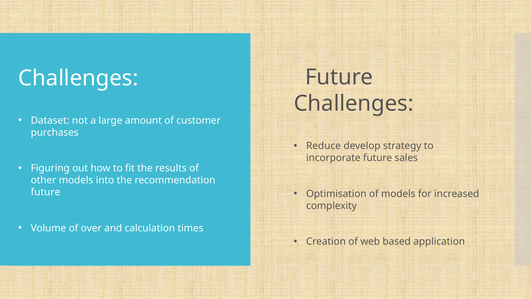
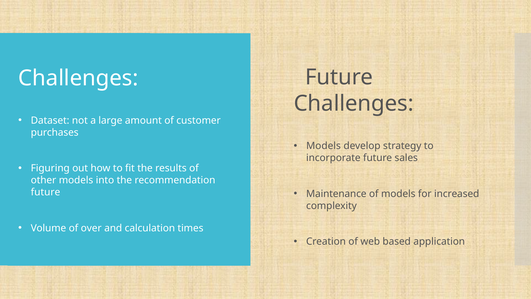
Reduce: Reduce -> Models (324, 146)
Optimisation: Optimisation -> Maintenance (336, 194)
